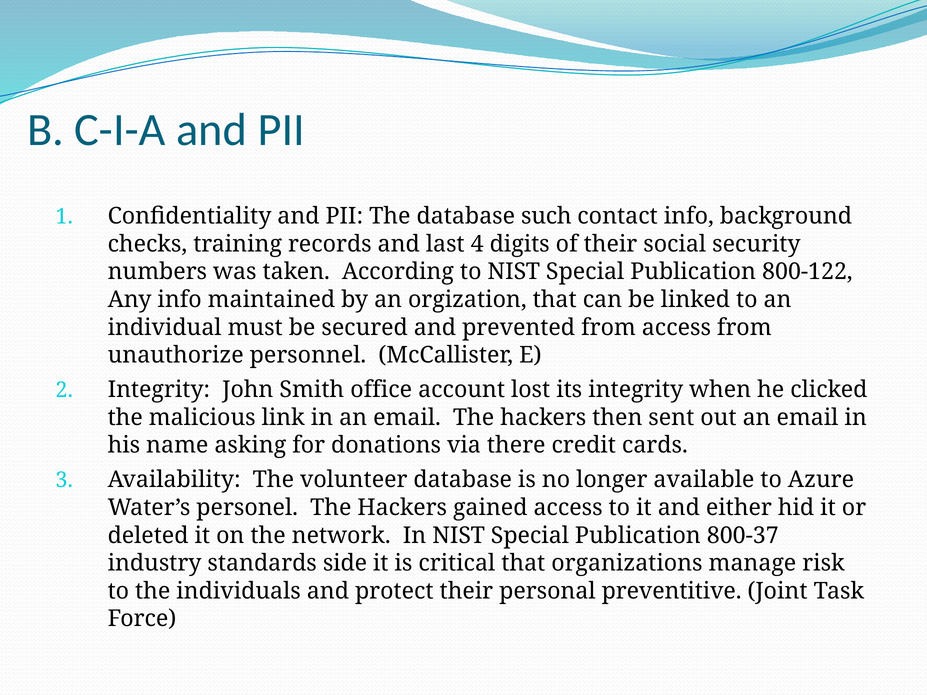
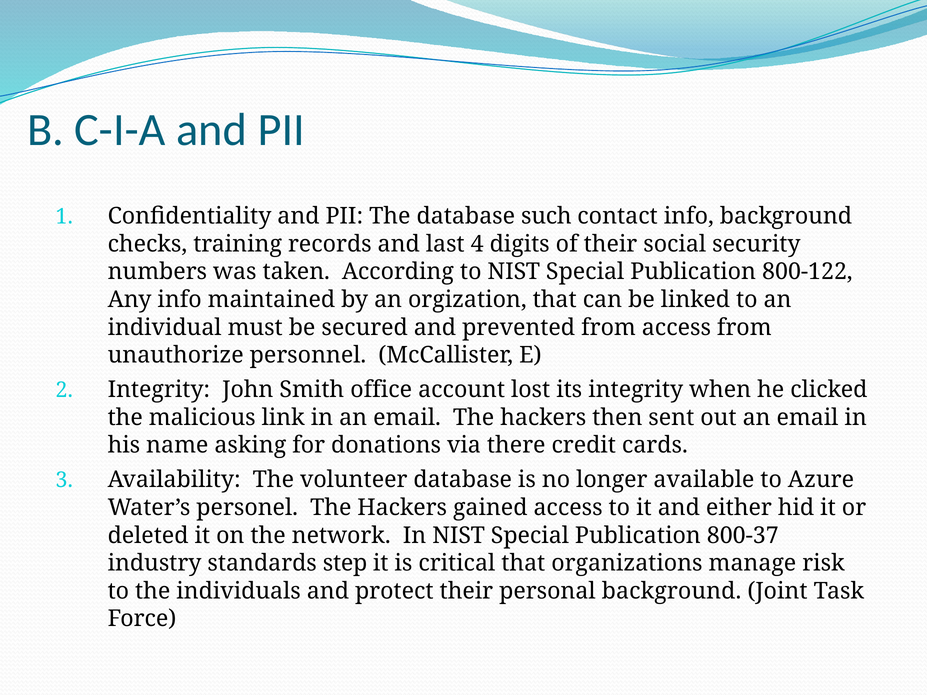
side: side -> step (345, 563)
personal preventitive: preventitive -> background (672, 591)
